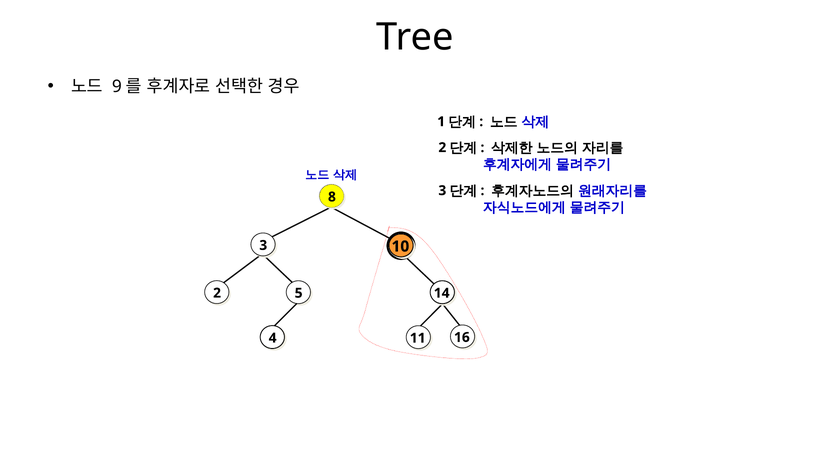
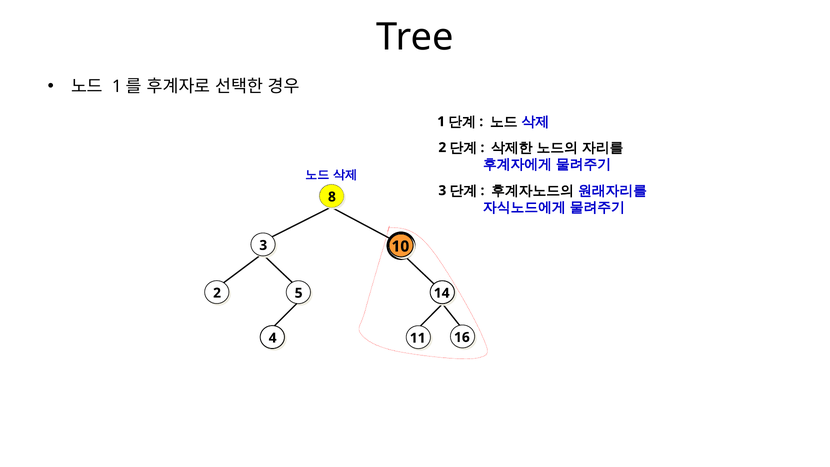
9: 9 -> 1 (117, 86)
